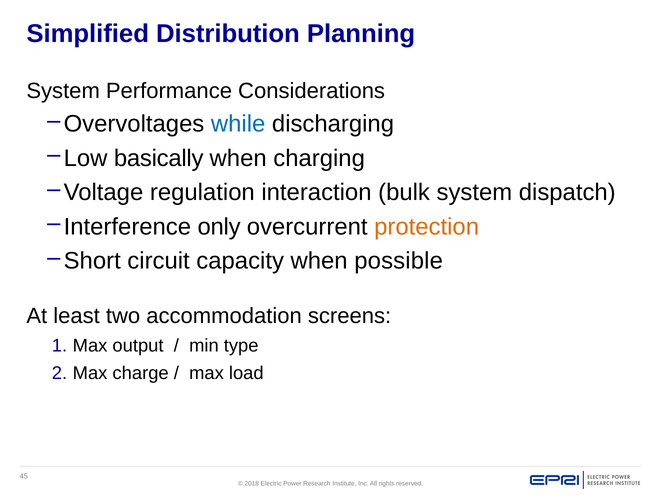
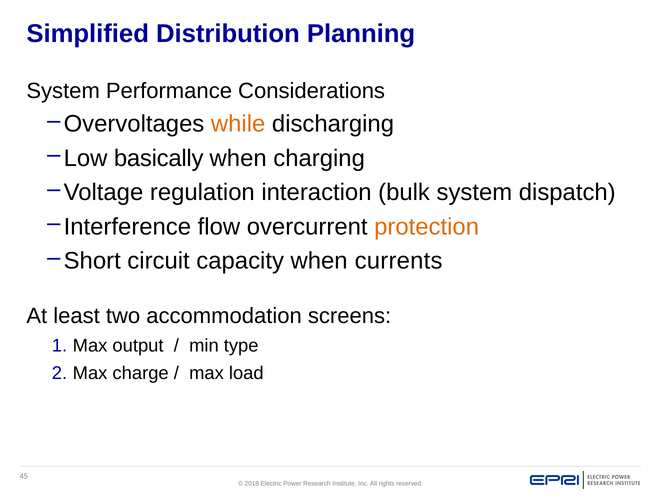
while colour: blue -> orange (238, 124)
only: only -> flow (219, 227)
possible: possible -> currents (399, 261)
